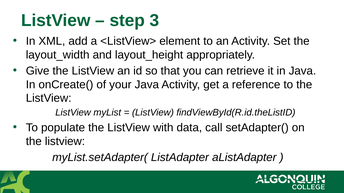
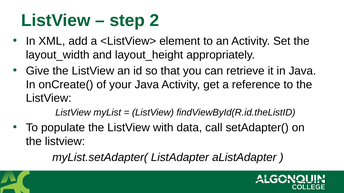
3: 3 -> 2 (154, 21)
